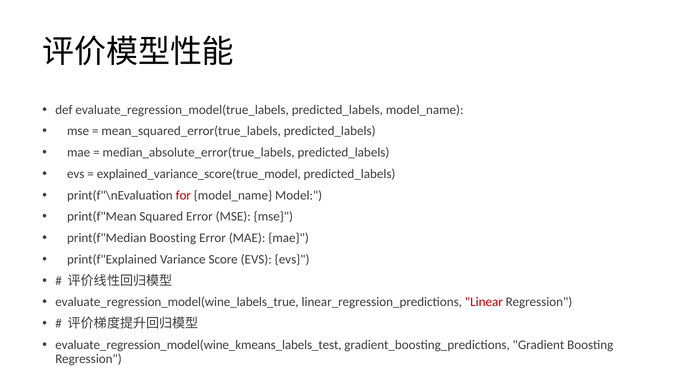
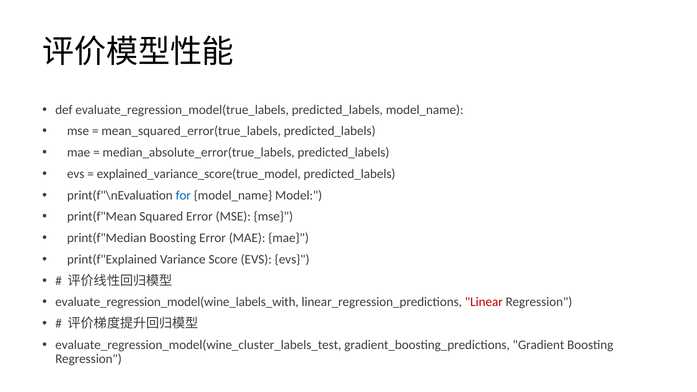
for colour: red -> blue (183, 195)
evaluate_regression_model(wine_labels_true: evaluate_regression_model(wine_labels_true -> evaluate_regression_model(wine_labels_with (177, 302)
evaluate_regression_model(wine_kmeans_labels_test: evaluate_regression_model(wine_kmeans_labels_test -> evaluate_regression_model(wine_cluster_labels_test (198, 345)
